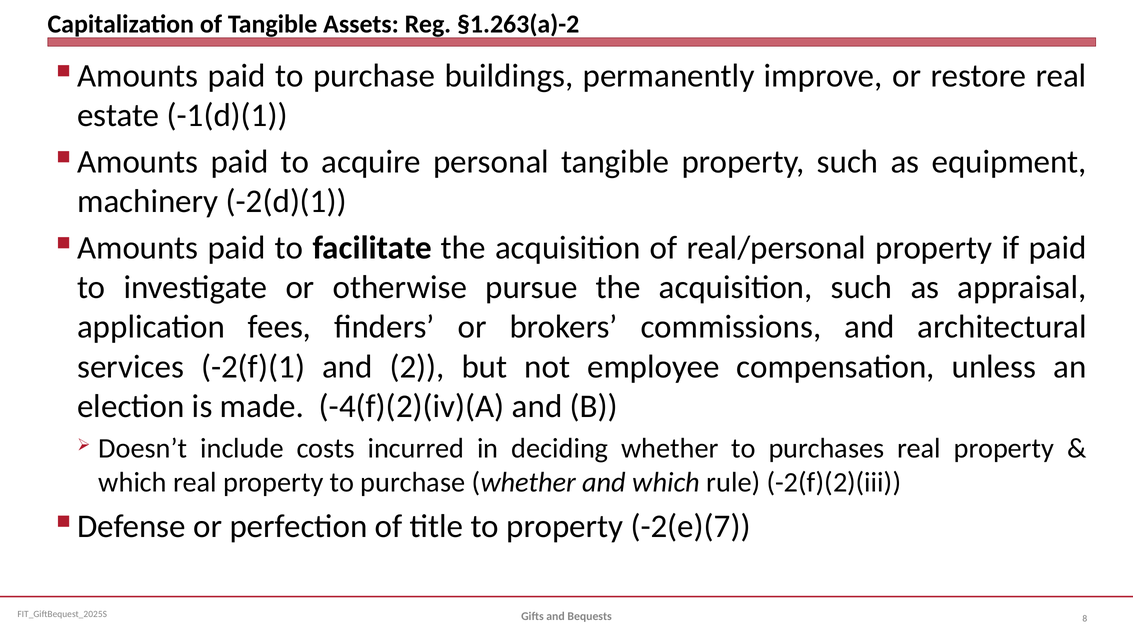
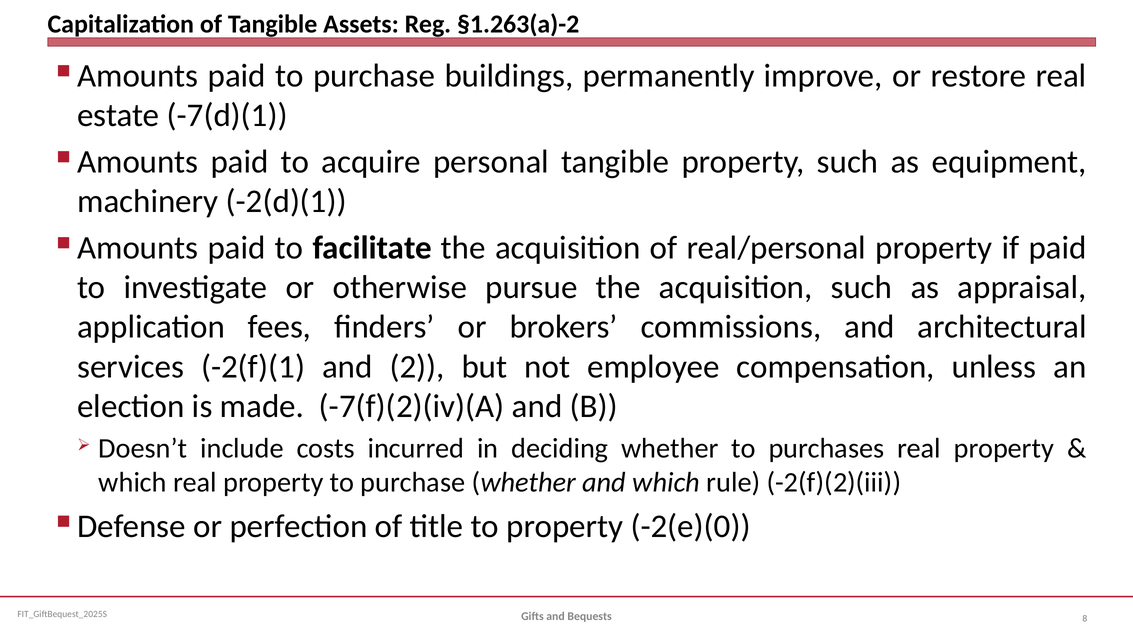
-1(d)(1: -1(d)(1 -> -7(d)(1 (227, 116)
-4(f)(2)(iv)(A: -4(f)(2)(iv)(A -> -7(f)(2)(iv)(A (412, 407)
-2(e)(7: -2(e)(7 -> -2(e)(0 (691, 527)
